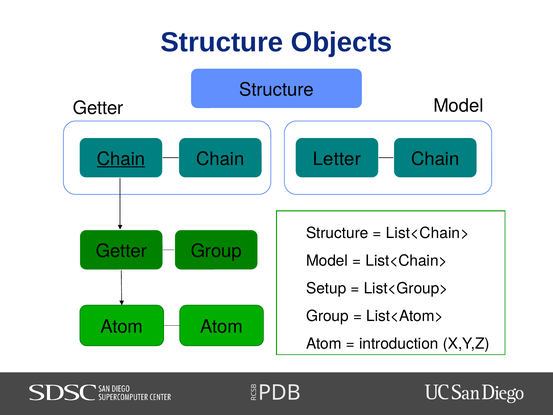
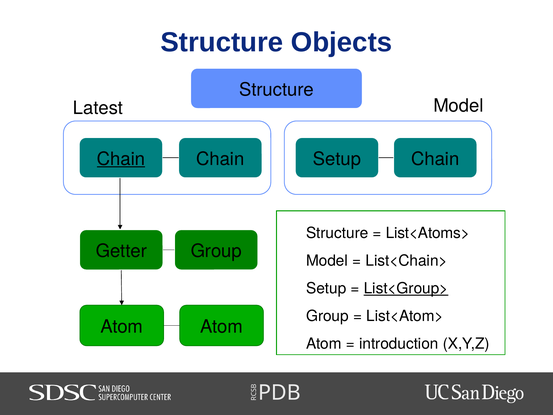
Getter: Getter -> Latest (98, 108)
Chain Letter: Letter -> Setup (337, 159)
List<Chain>: List<Chain> -> List<Atoms> (428, 233)
List<Group> underline: none -> present (406, 288)
